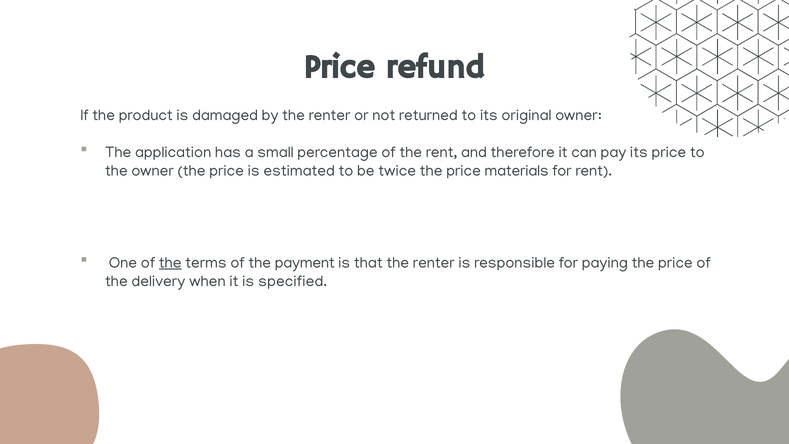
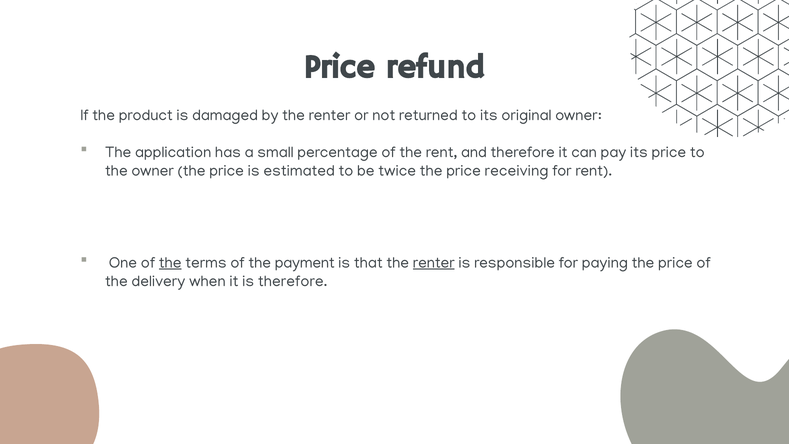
materials: materials -> receiving (517, 170)
renter underline: none -> present (434, 262)
is specified: specified -> therefore (293, 281)
